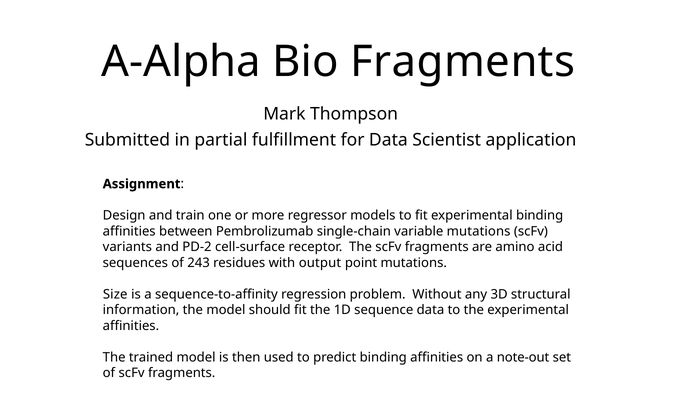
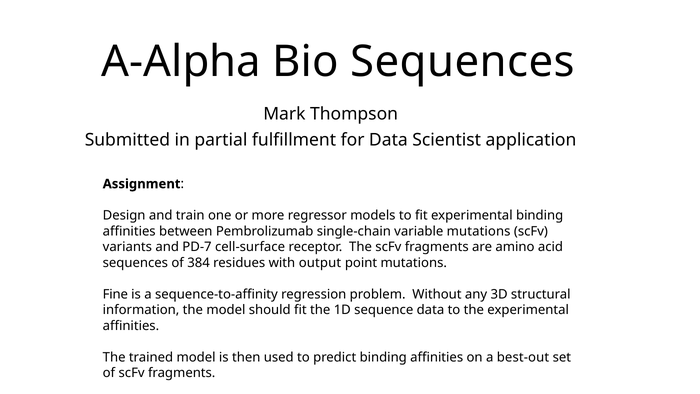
Bio Fragments: Fragments -> Sequences (463, 62)
PD-2: PD-2 -> PD-7 (197, 247)
243: 243 -> 384 (199, 263)
Size: Size -> Fine (115, 294)
note-out: note-out -> best-out (523, 357)
